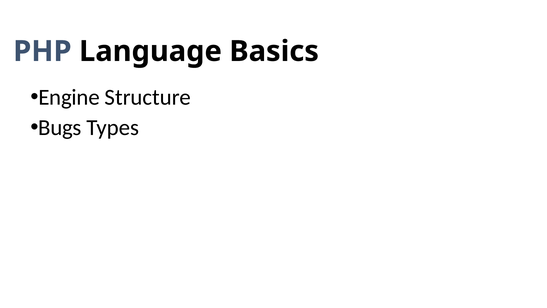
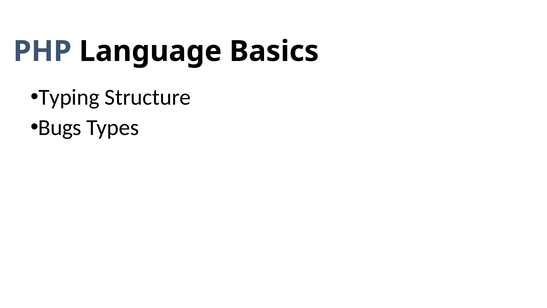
Engine: Engine -> Typing (69, 97)
